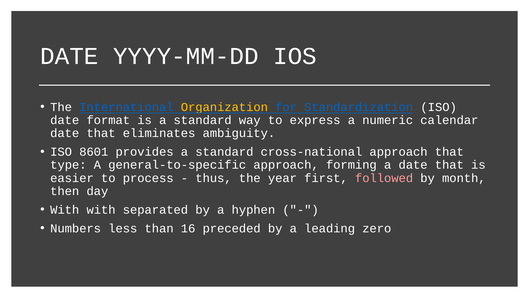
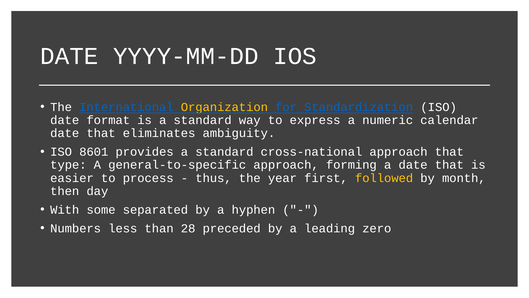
followed colour: pink -> yellow (384, 178)
With with: with -> some (101, 209)
16: 16 -> 28 (188, 228)
